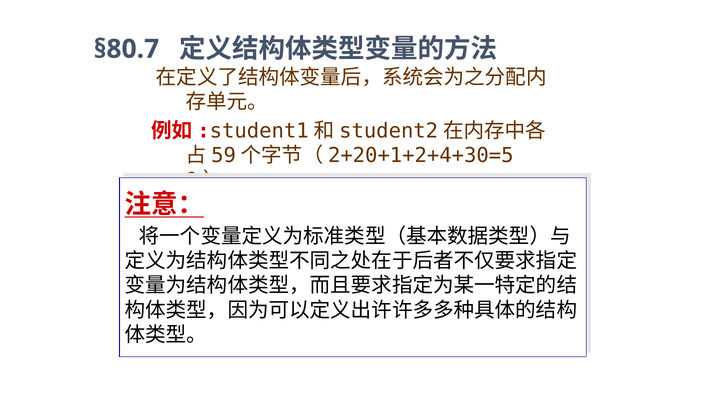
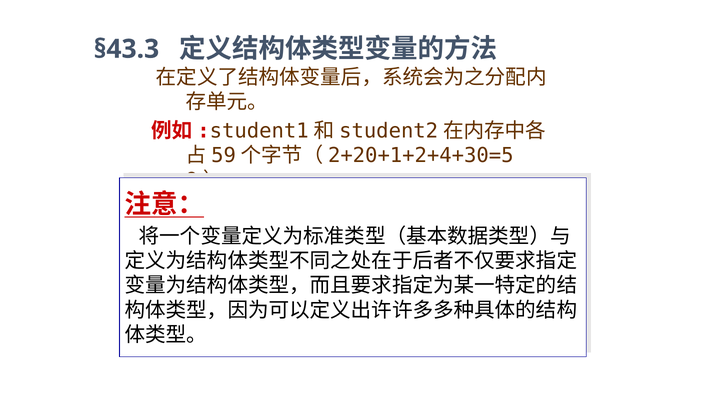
§80.7: §80.7 -> §43.3 (126, 49)
